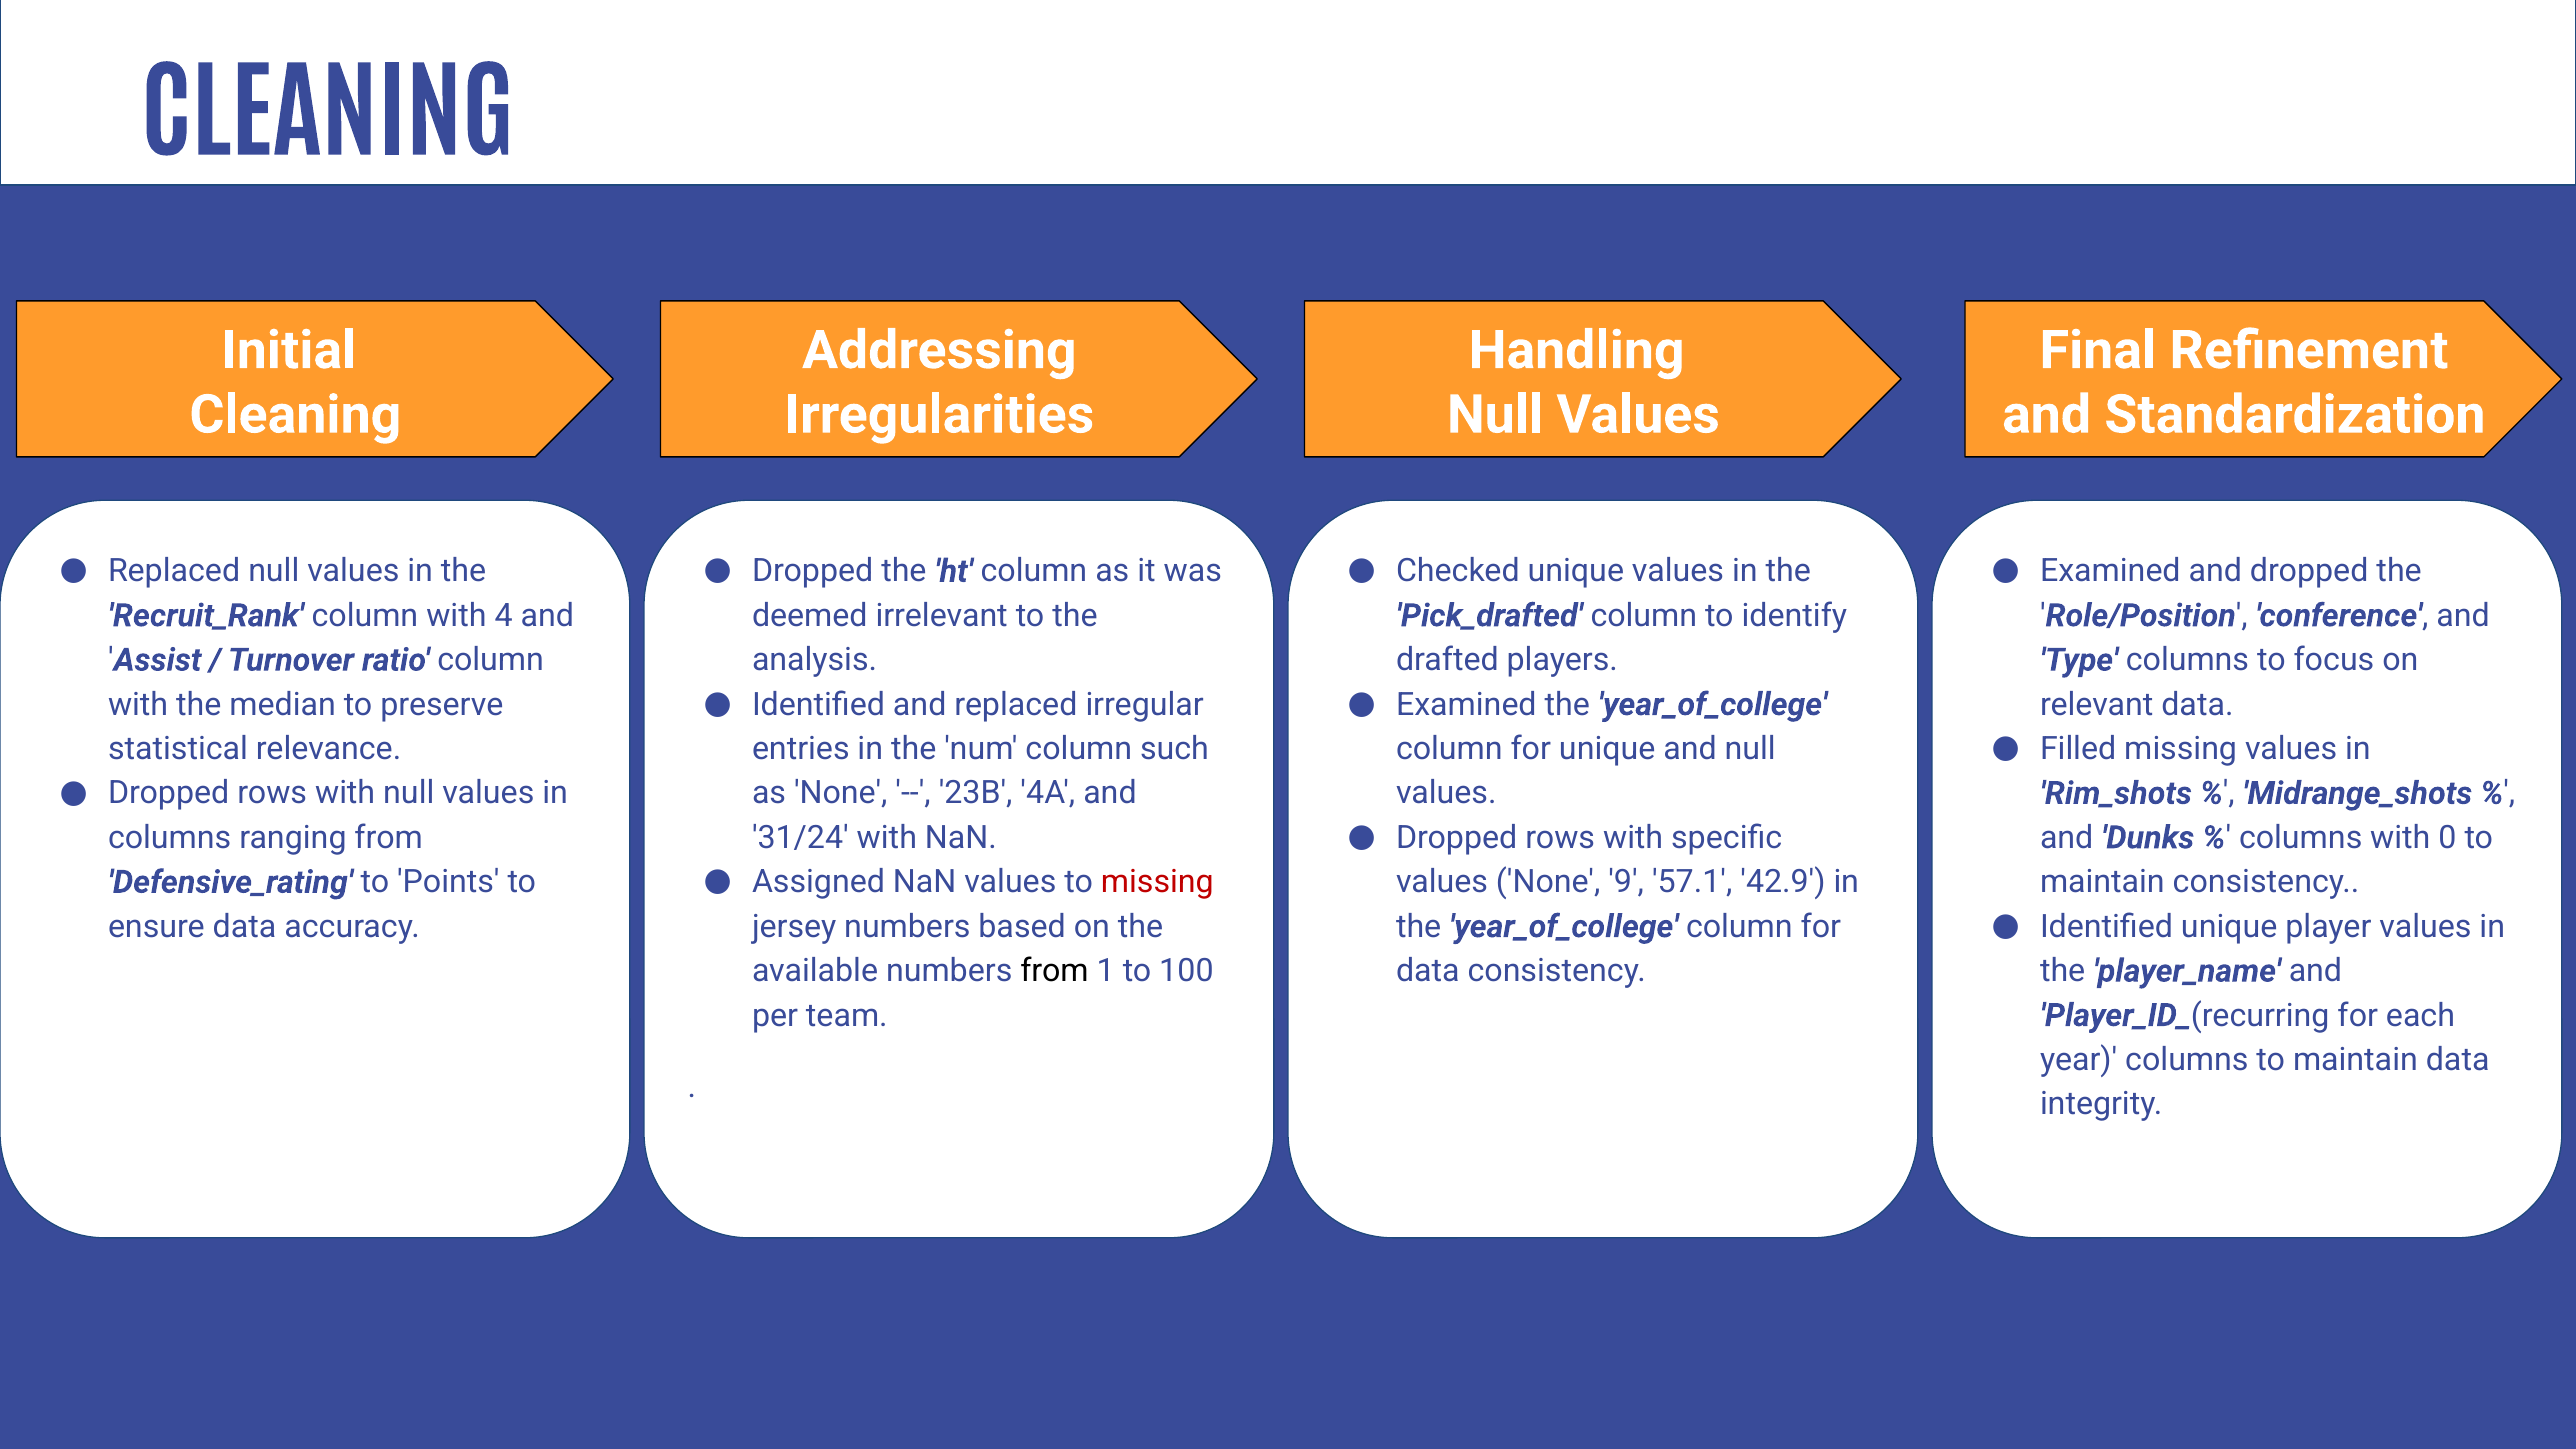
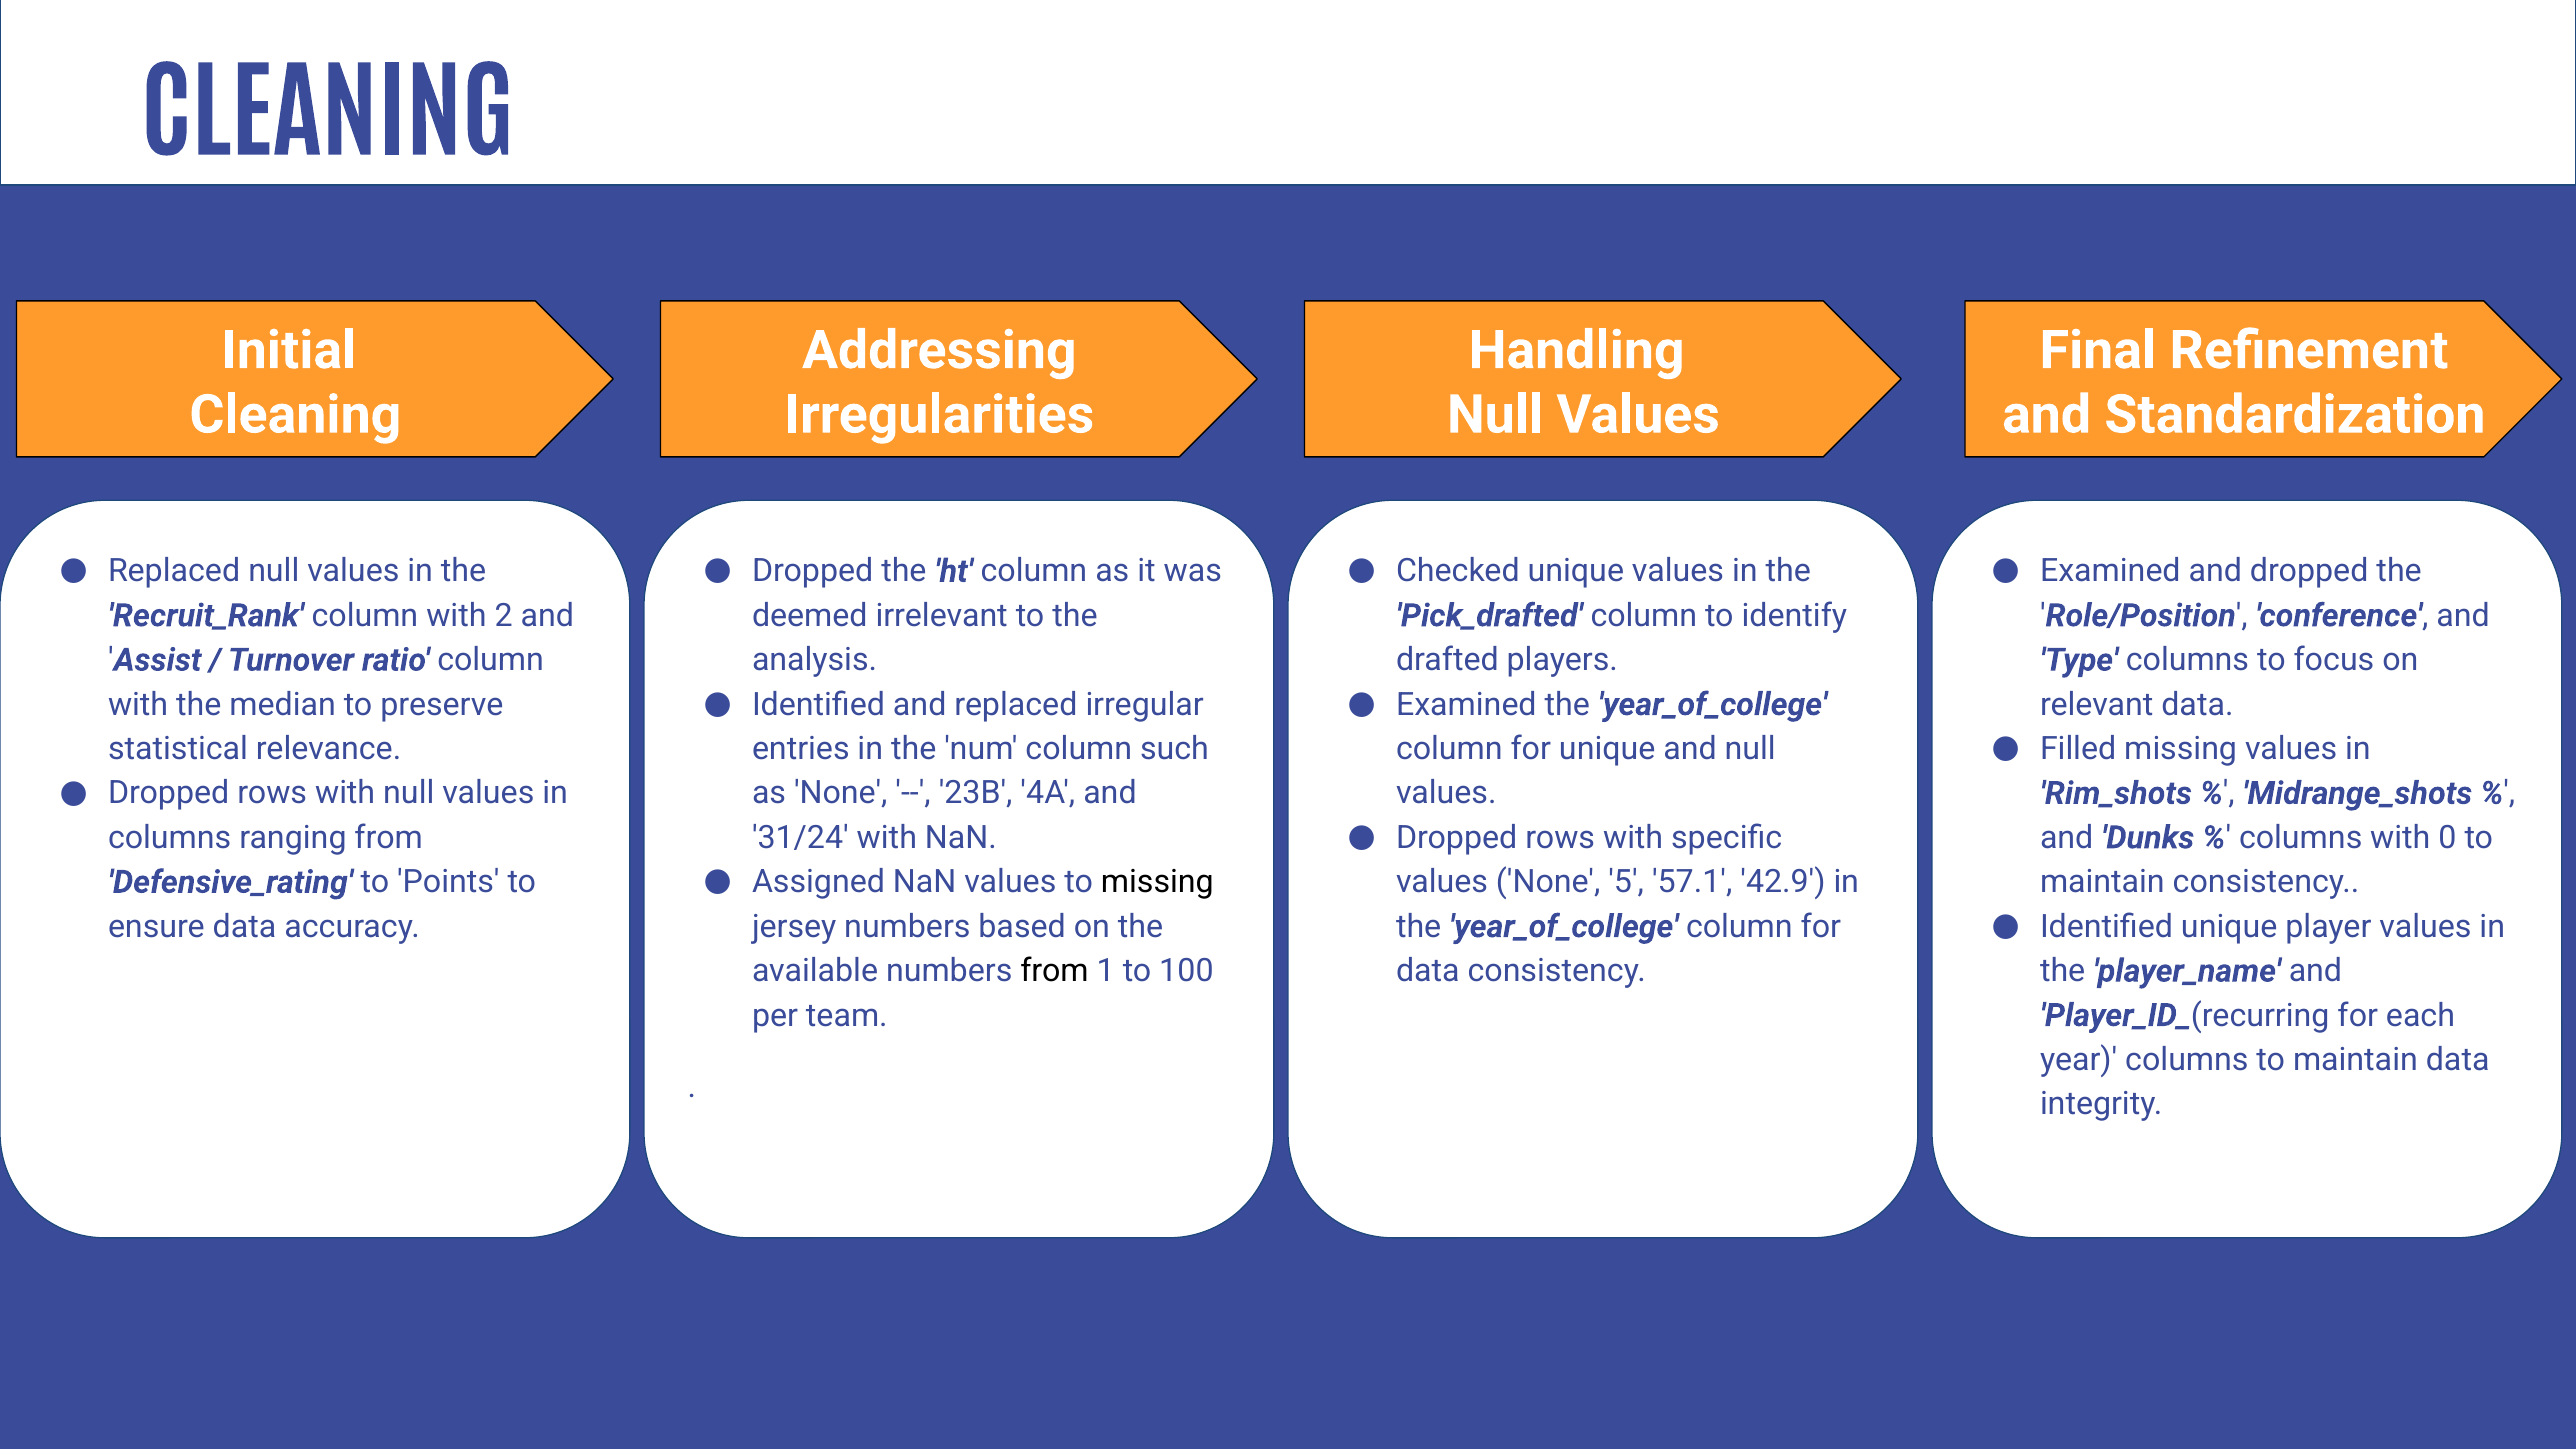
4: 4 -> 2 (504, 616)
missing colour: red -> black (1157, 882)
9: 9 -> 5 (1626, 882)
